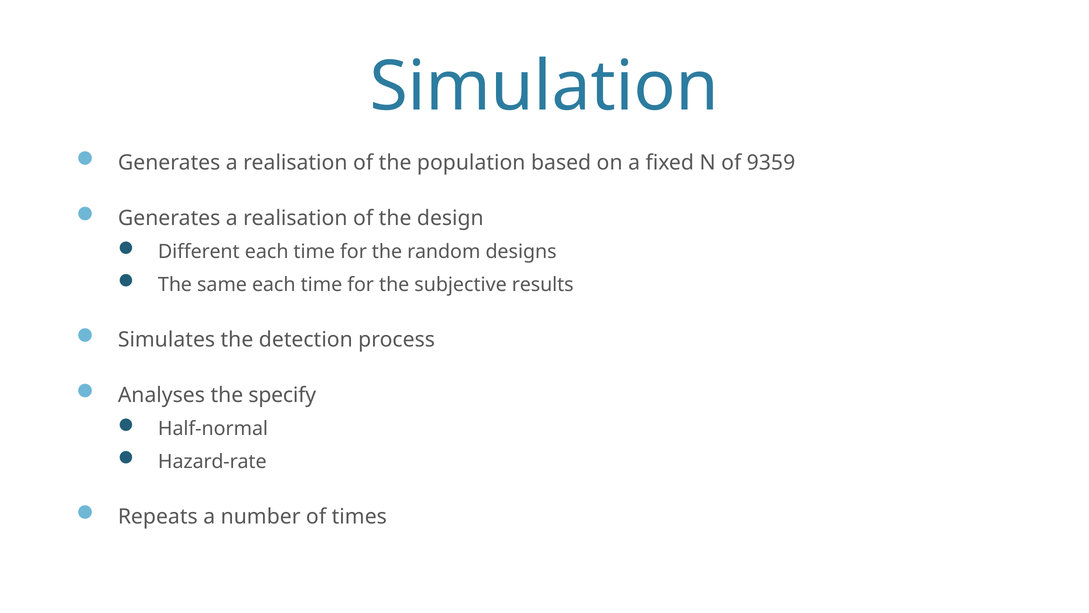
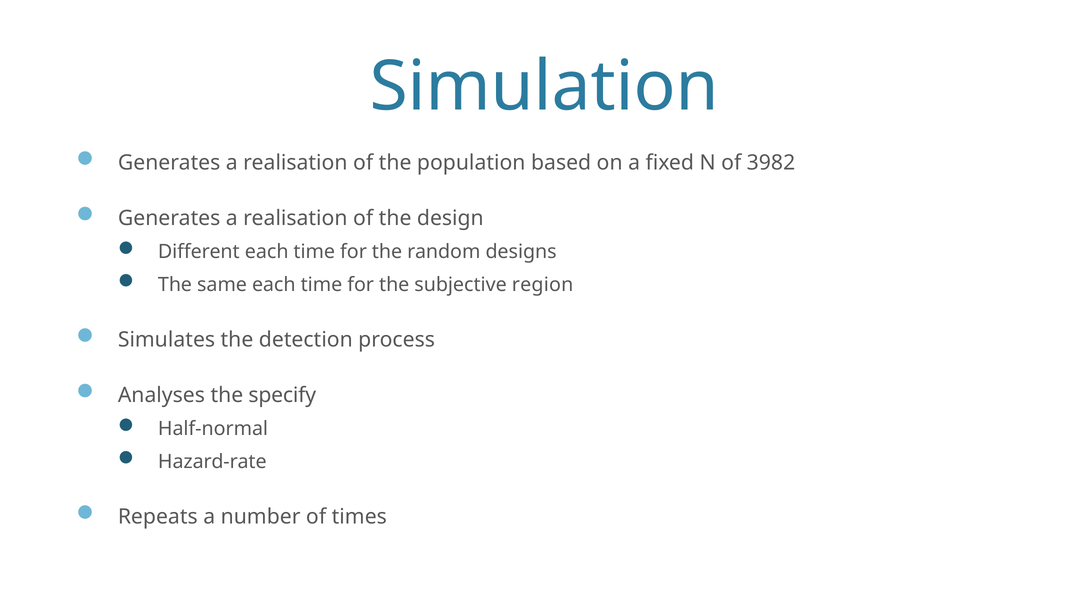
9359: 9359 -> 3982 (771, 163)
results: results -> region (543, 284)
